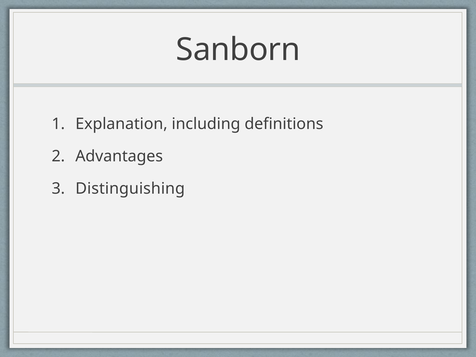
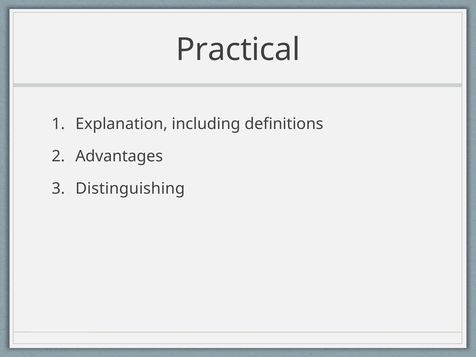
Sanborn: Sanborn -> Practical (238, 50)
